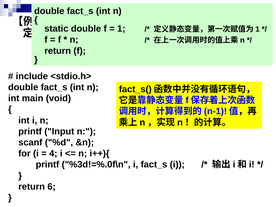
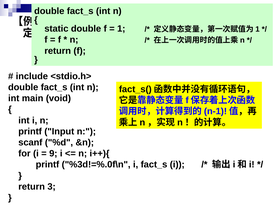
4: 4 -> 9 (53, 154)
6: 6 -> 3 (52, 187)
